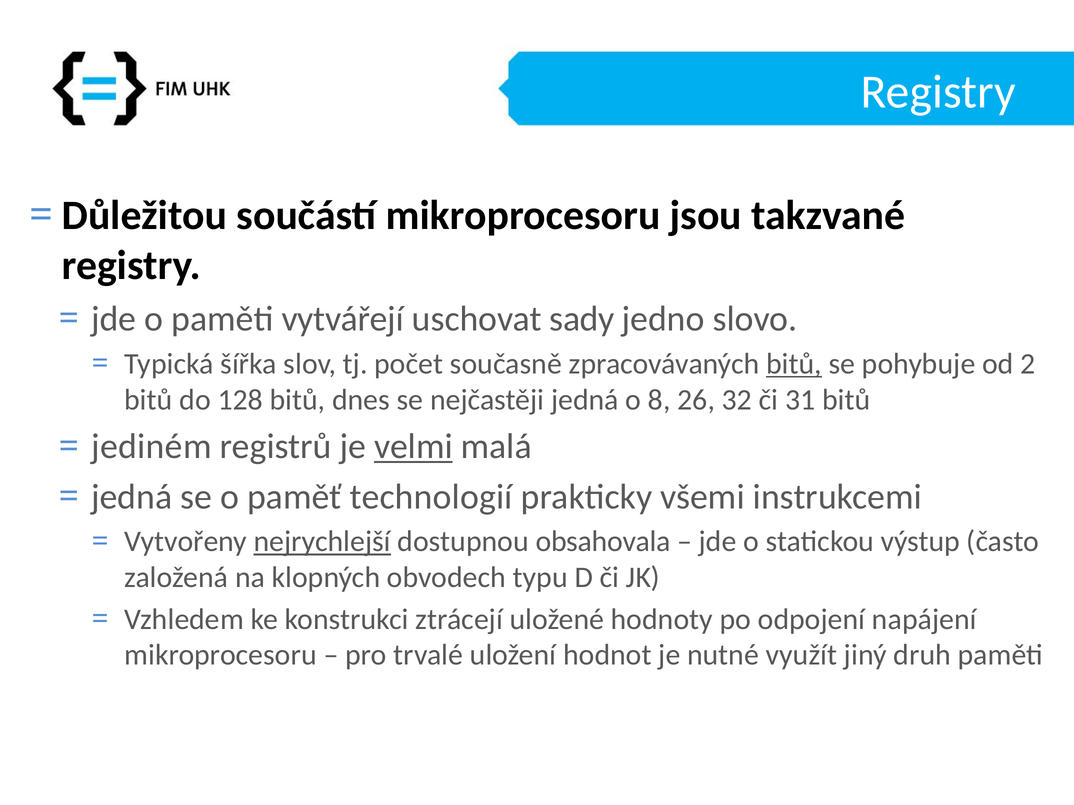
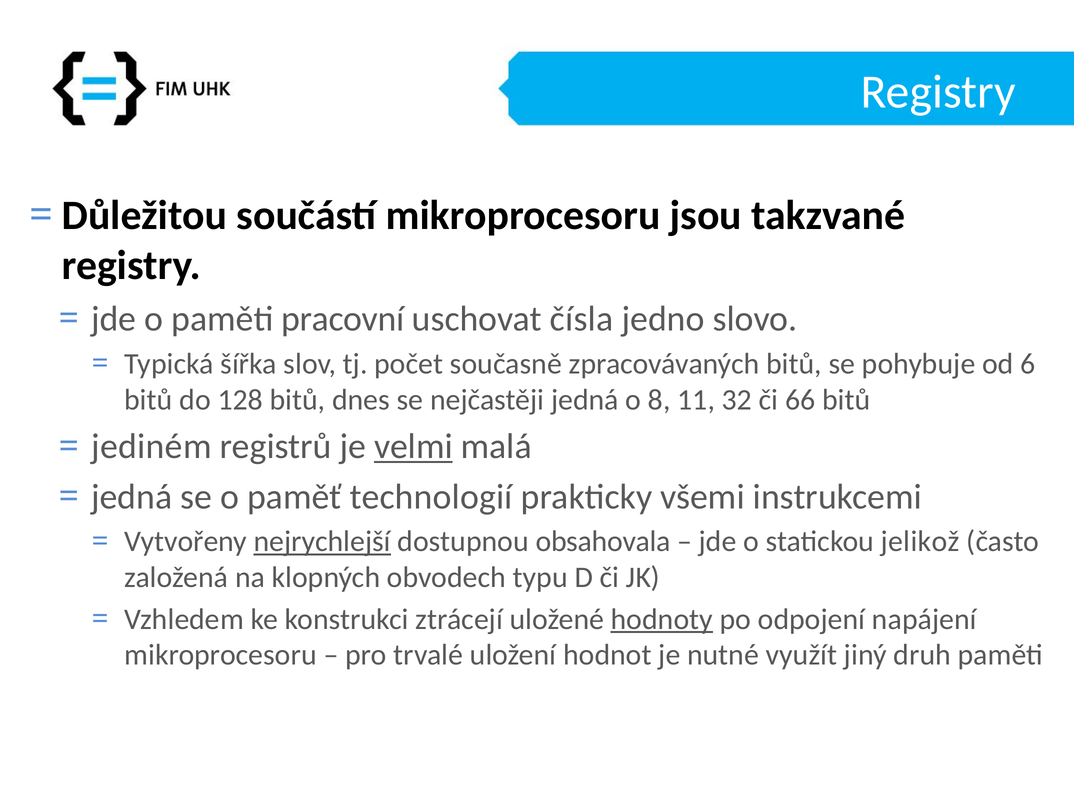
vytvářejí: vytvářejí -> pracovní (343, 319)
sady: sady -> čísla (582, 319)
bitů underline: present -> none (794, 364)
2: 2 -> 6 (1028, 364)
26: 26 -> 11 (696, 400)
31: 31 -> 66 (800, 400)
výstup: výstup -> jelikož (920, 542)
hodnoty underline: none -> present (662, 620)
